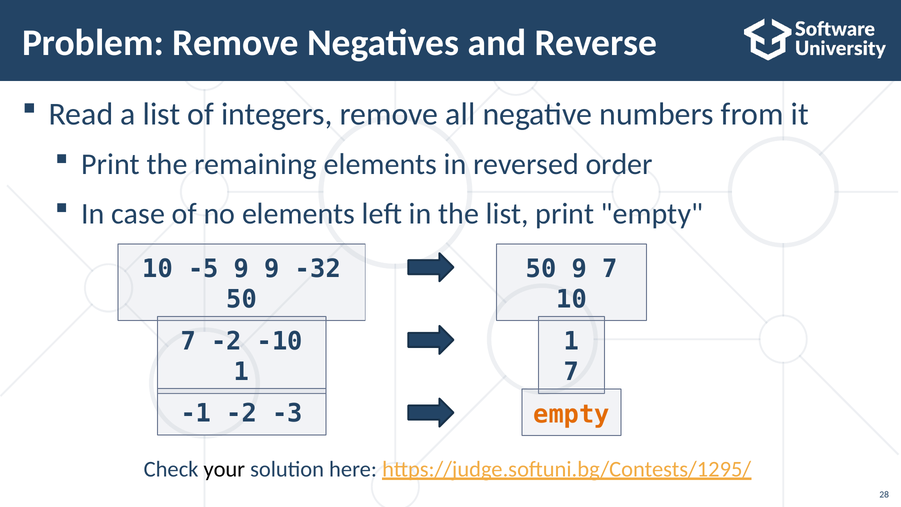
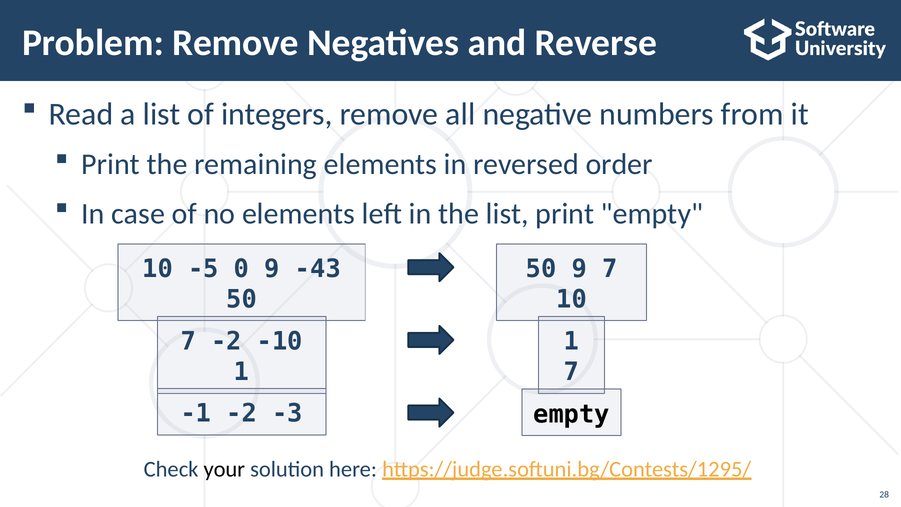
-5 9: 9 -> 0 (242, 269)
-32: -32 -> -43 (318, 269)
empty colour: orange -> black (571, 414)
